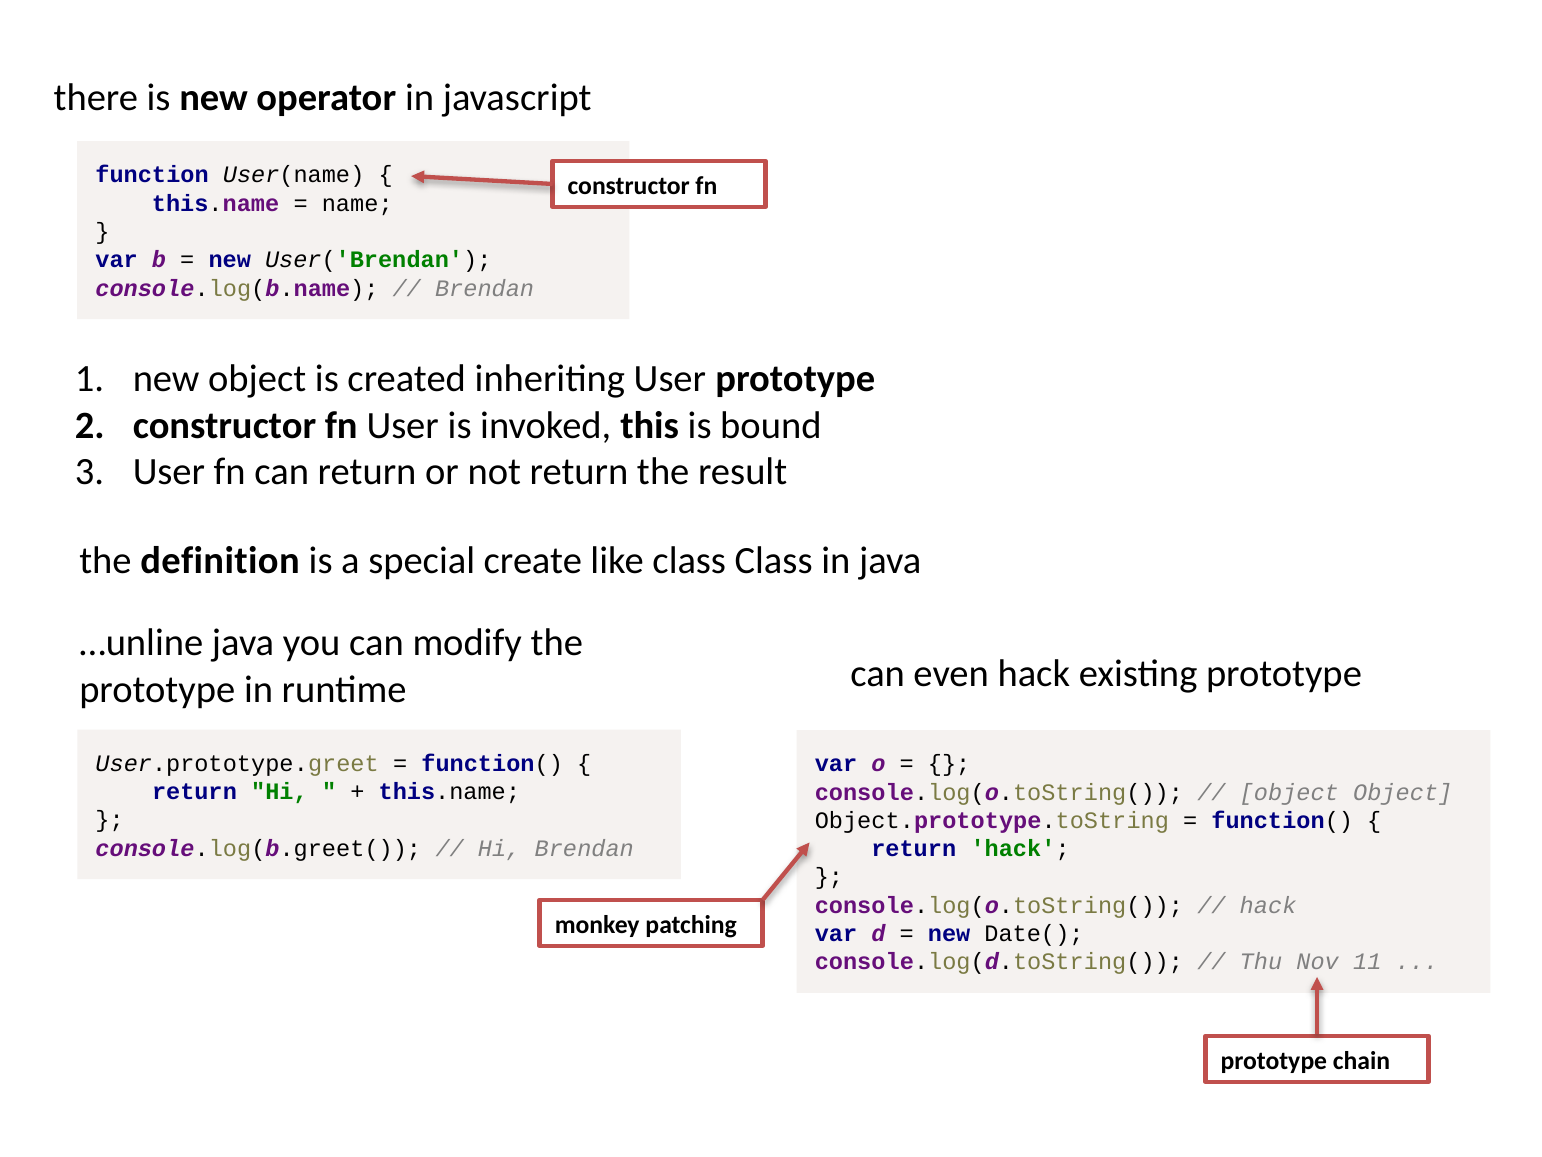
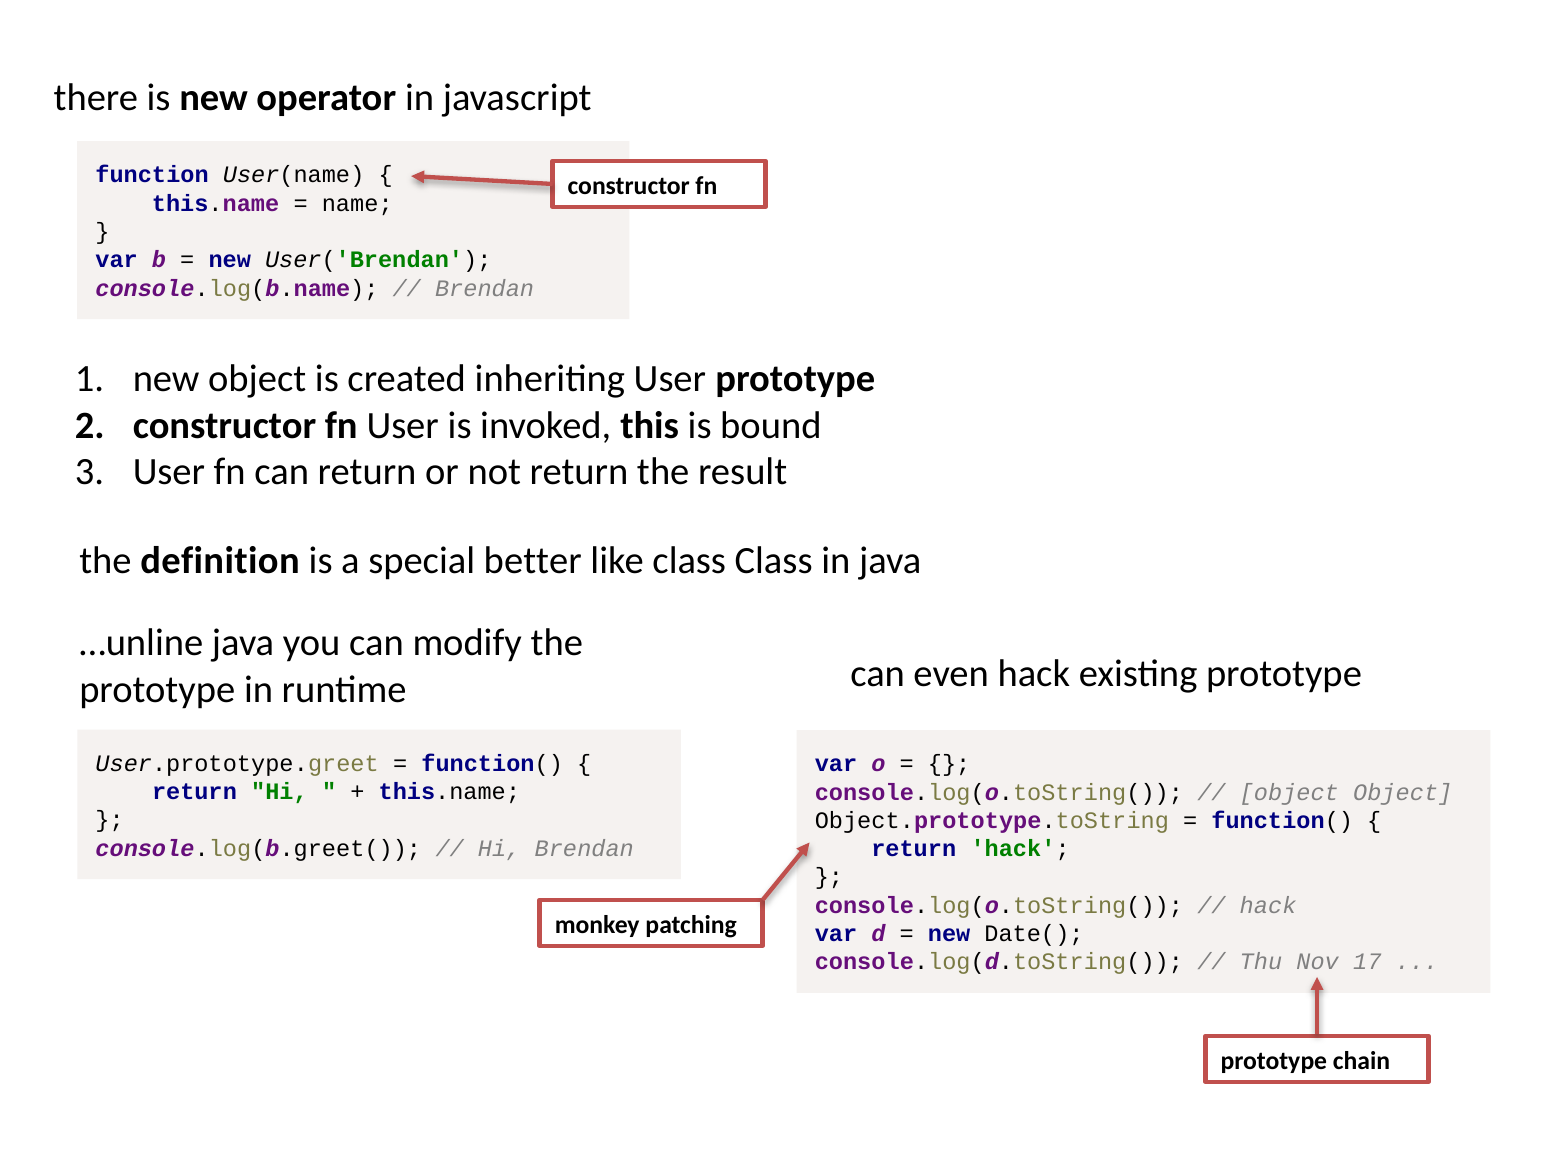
create: create -> better (533, 560)
11: 11 -> 17 (1367, 962)
